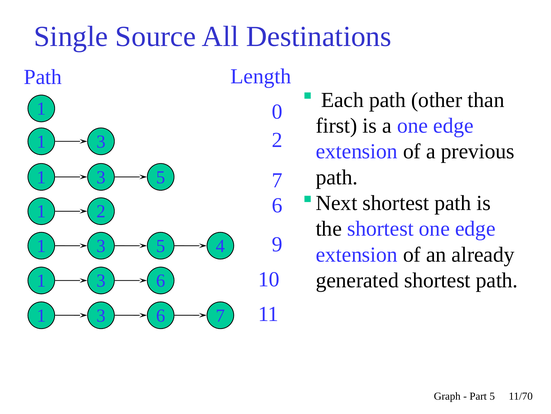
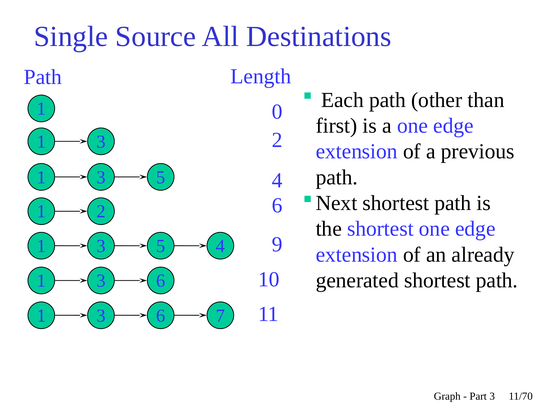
3 7: 7 -> 4 (277, 180)
Part 5: 5 -> 3 (492, 396)
